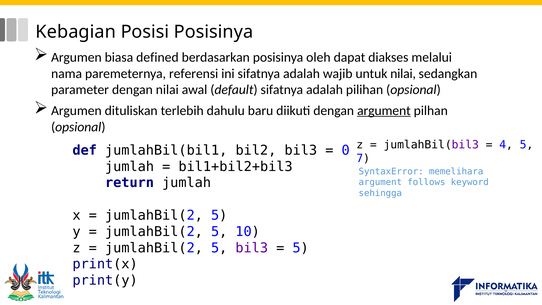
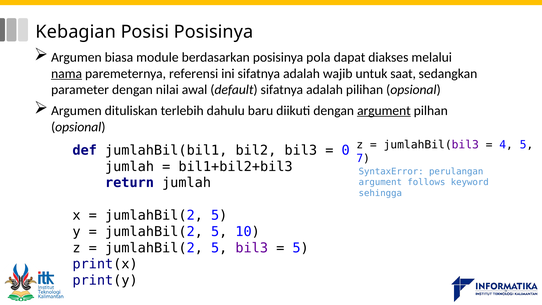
defined: defined -> module (157, 57)
oleh: oleh -> pola (318, 57)
nama underline: none -> present (67, 74)
untuk nilai: nilai -> saat (403, 74)
memelihara: memelihara -> perulangan (456, 171)
